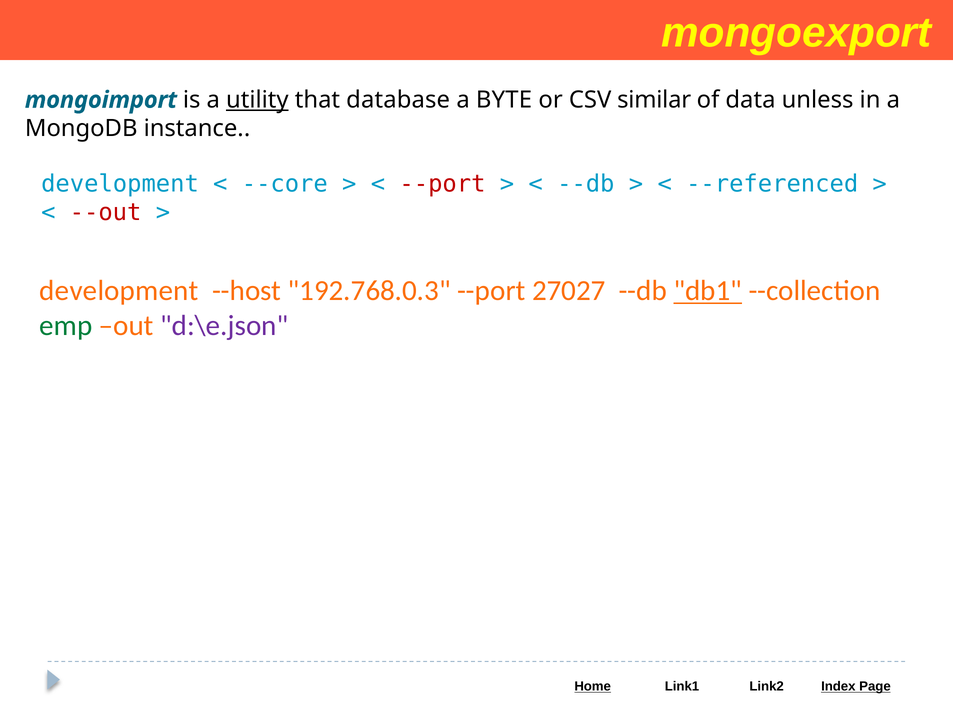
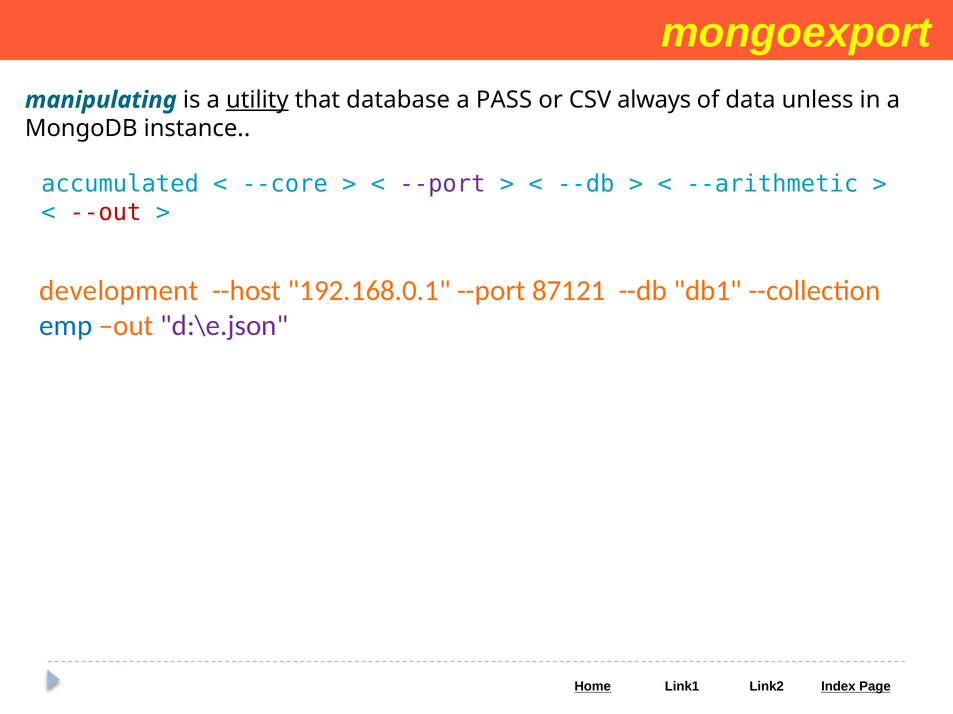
mongoimport: mongoimport -> manipulating (101, 100)
BYTE: BYTE -> PASS (504, 100)
similar: similar -> always (654, 100)
development: development -> accumulated (120, 184)
--port colour: red -> purple (442, 184)
--referenced: --referenced -> --arithmetic (772, 184)
192.768.0.3: 192.768.0.3 -> 192.168.0.1 (369, 291)
27027: 27027 -> 87121 (569, 291)
db1 underline: present -> none (708, 291)
emp colour: green -> blue (66, 326)
